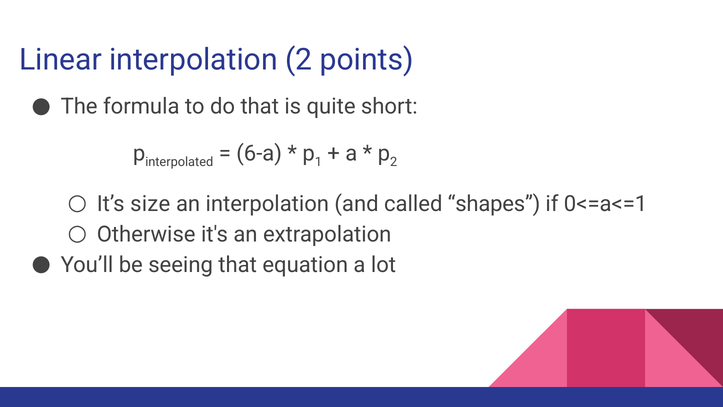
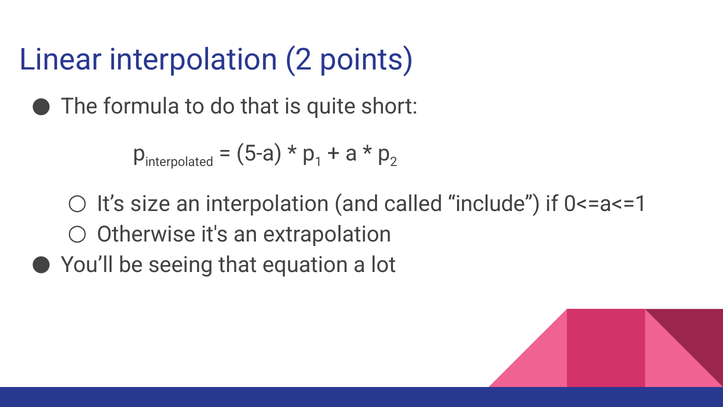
6-a: 6-a -> 5-a (259, 154)
shapes: shapes -> include (494, 204)
